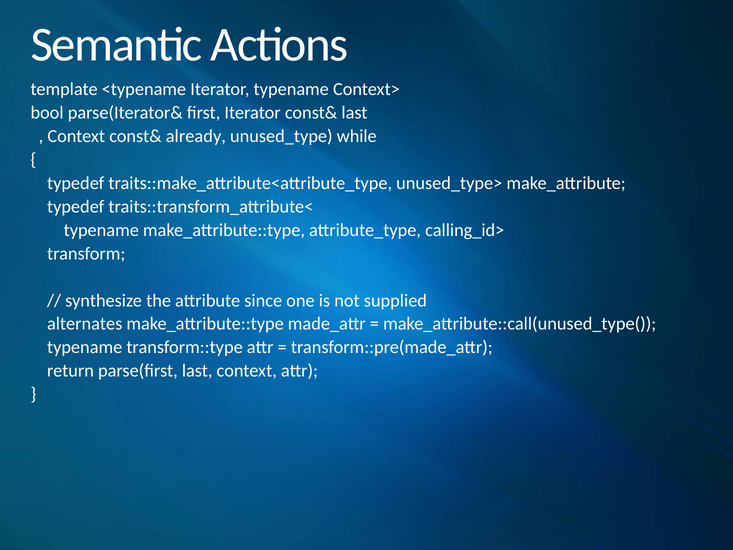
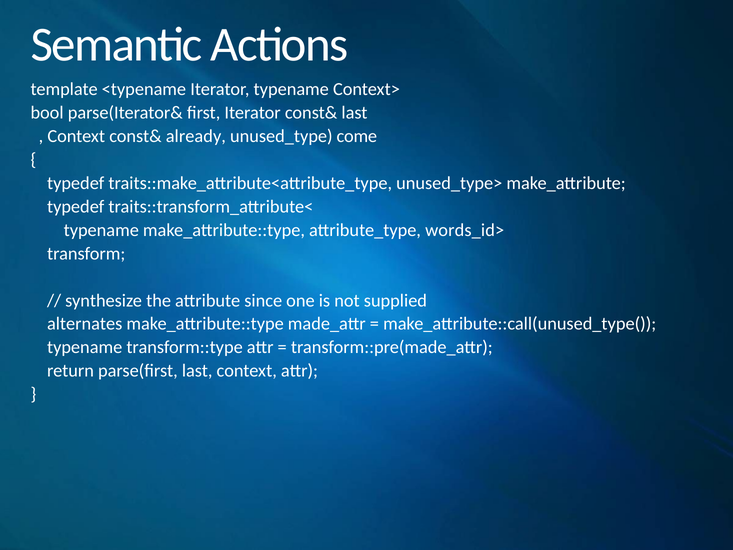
while: while -> come (357, 136)
calling_id>: calling_id> -> words_id> (465, 230)
